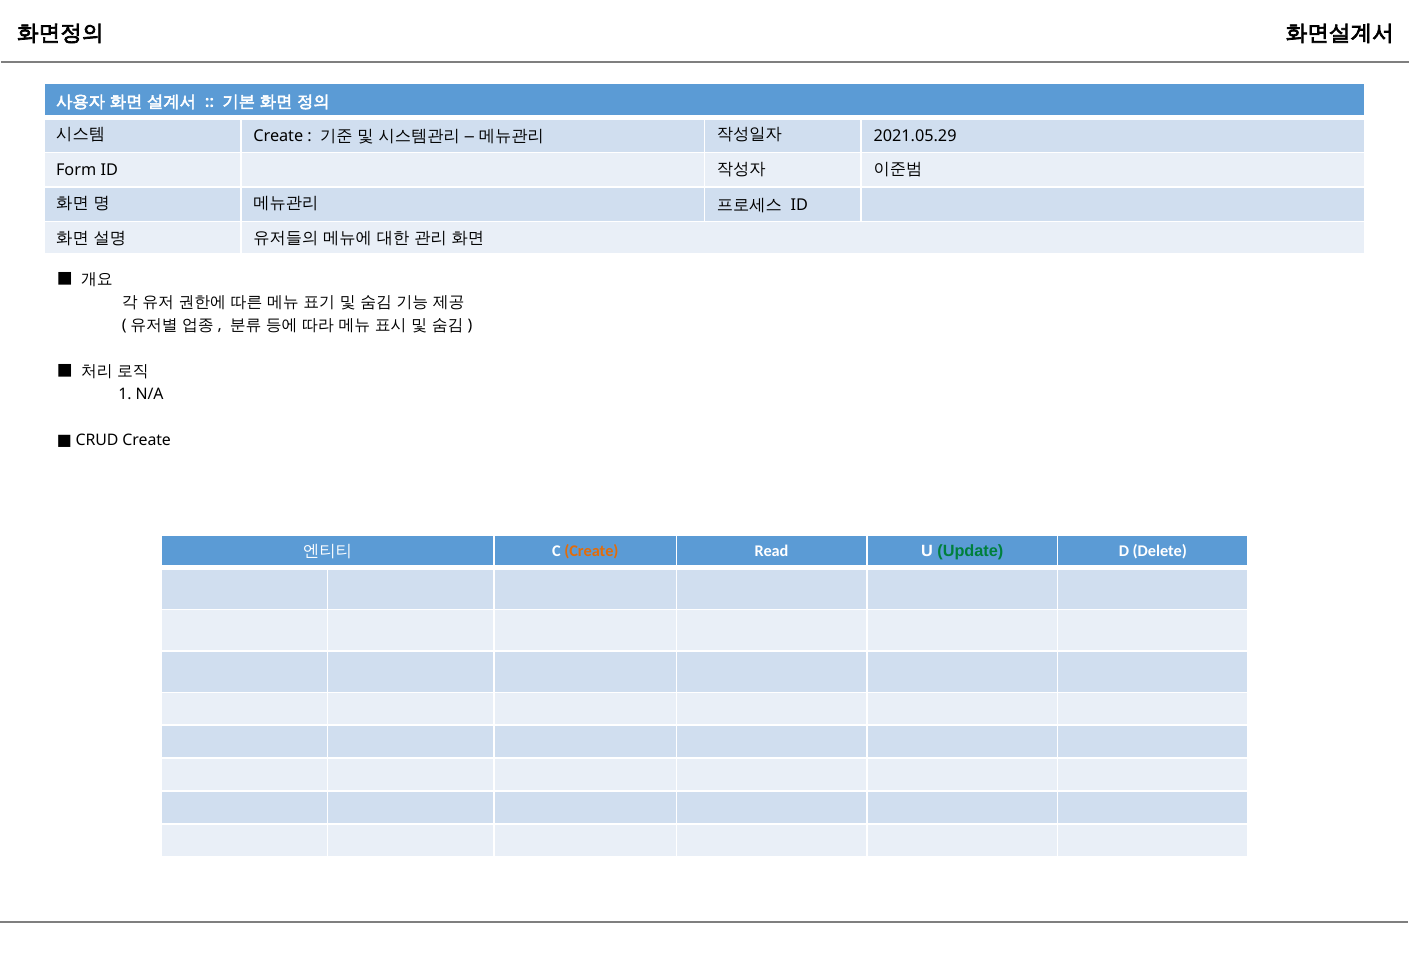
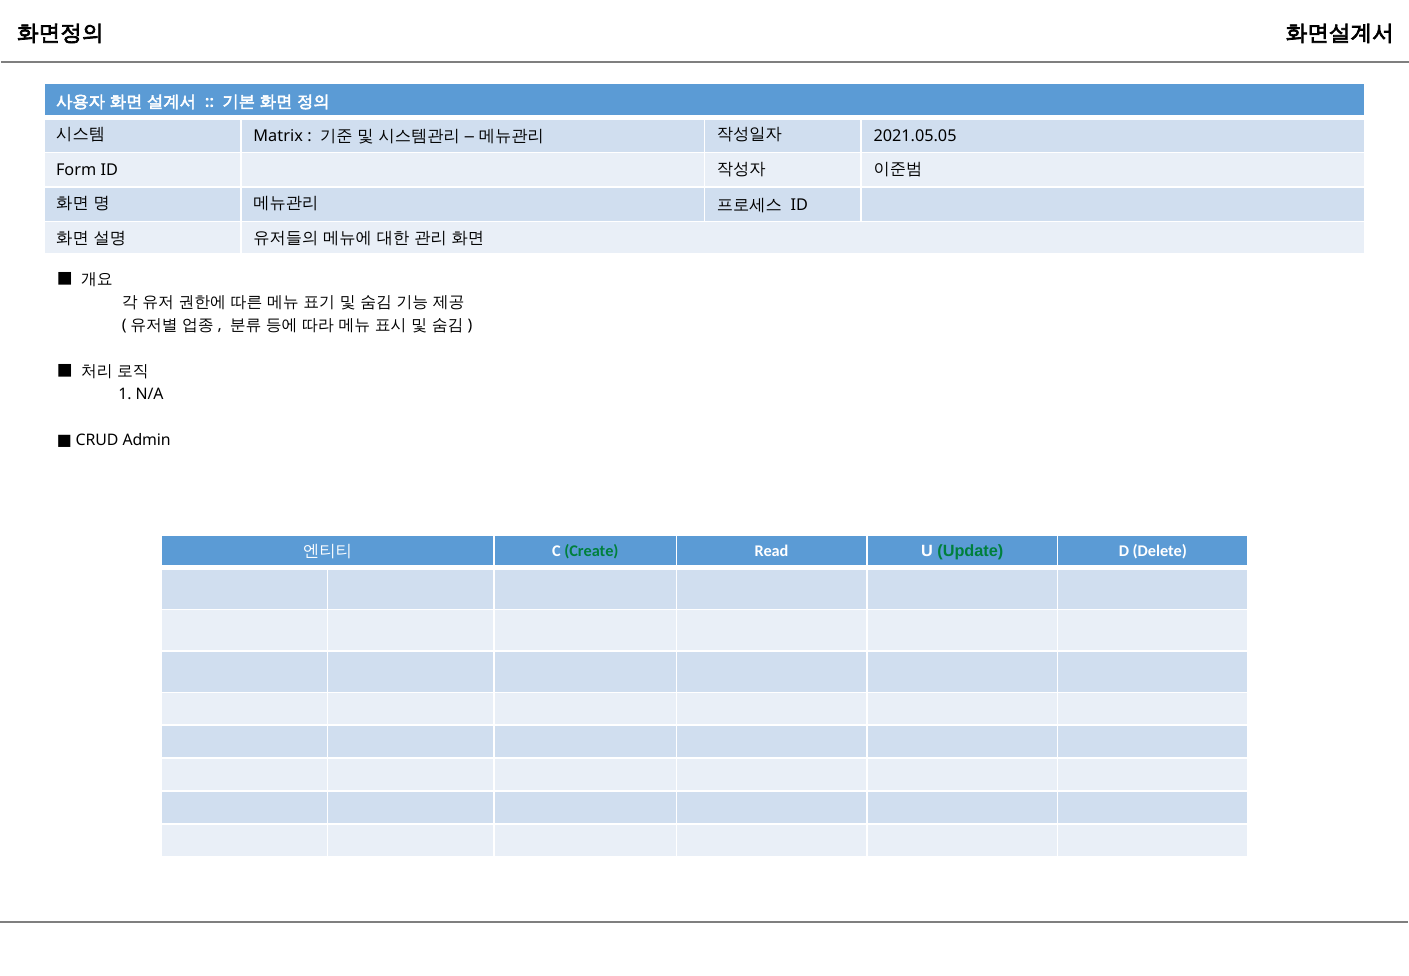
Create: Create -> Matrix (278, 136)
2021.05.29: 2021.05.29 -> 2021.05.05 (915, 136)
Create: Create -> Admin (147, 440)
Create colour: orange -> green (591, 551)
